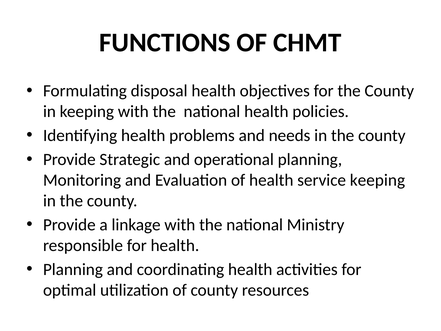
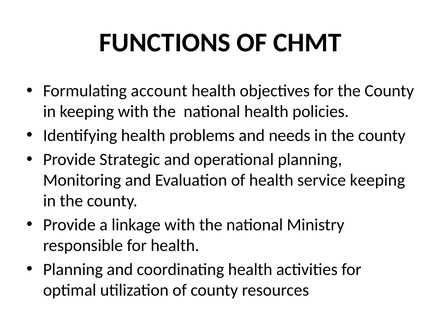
disposal: disposal -> account (159, 91)
